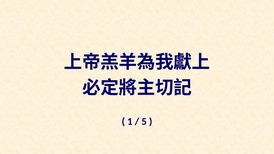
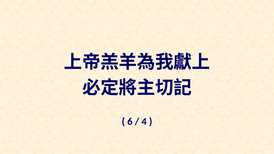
1: 1 -> 6 (130, 122)
5: 5 -> 4 (144, 122)
